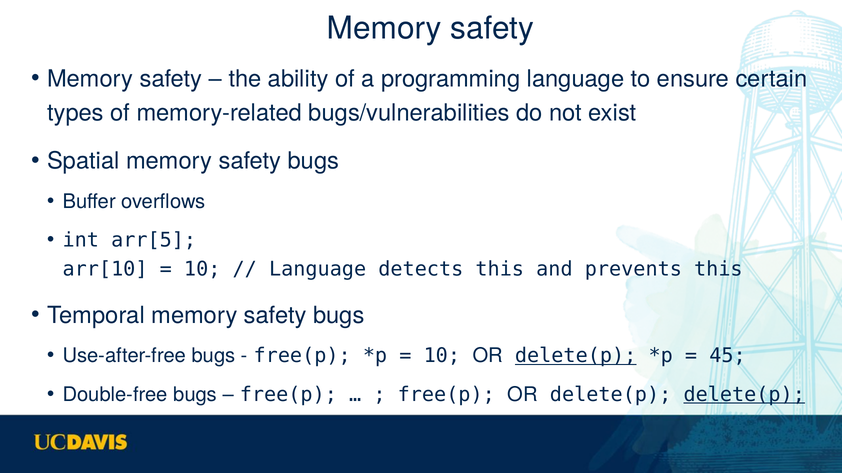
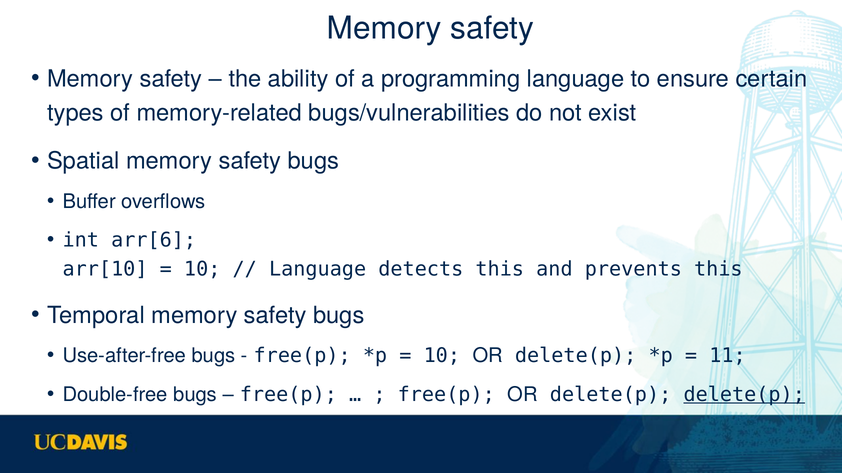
arr[5: arr[5 -> arr[6 (154, 240)
delete(p underline: present -> none (576, 356)
45: 45 -> 11 (728, 356)
